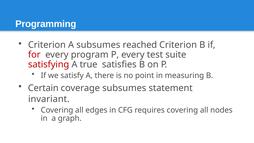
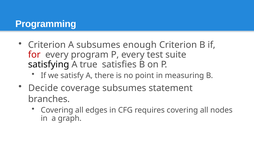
reached: reached -> enough (140, 45)
satisfying colour: red -> black (49, 64)
Certain: Certain -> Decide (43, 88)
invariant: invariant -> branches (49, 99)
